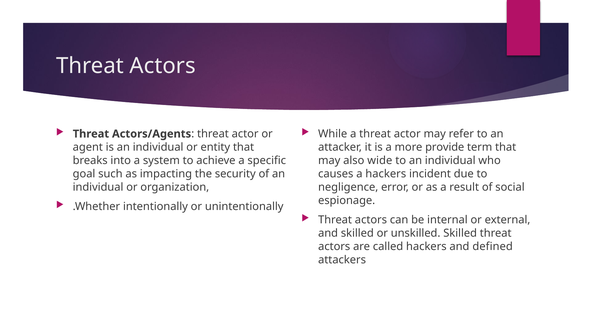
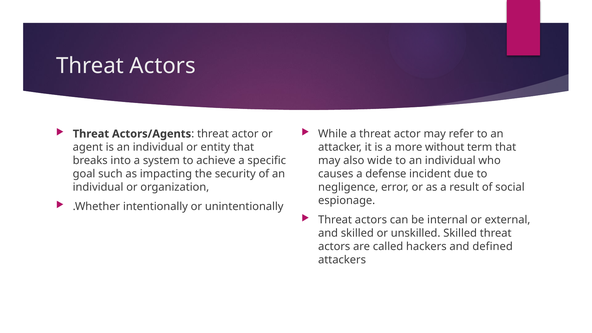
provide: provide -> without (445, 147)
a hackers: hackers -> defense (386, 174)
